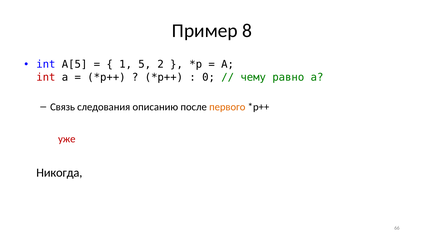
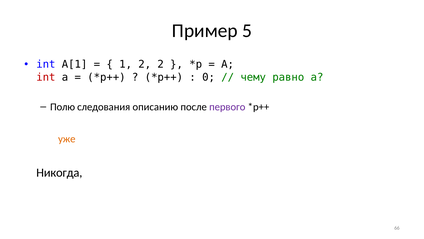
8: 8 -> 5 (247, 31)
A[5: A[5 -> A[1 (75, 64)
1 5: 5 -> 2 (145, 64)
Связь: Связь -> Полю (63, 107)
первого colour: orange -> purple (227, 107)
уже colour: red -> orange (67, 139)
